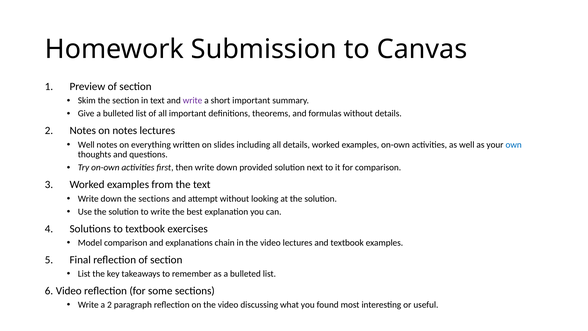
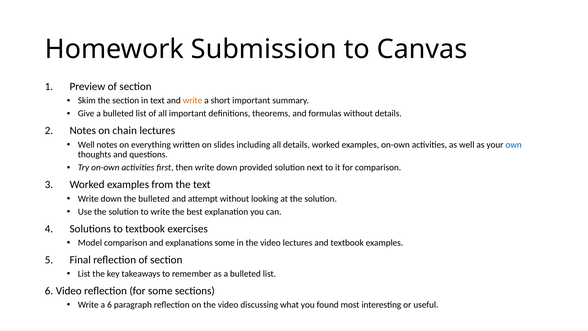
write colour: purple -> orange (193, 101)
on notes: notes -> chain (125, 131)
the sections: sections -> bulleted (154, 199)
explanations chain: chain -> some (225, 243)
a 2: 2 -> 6 (109, 305)
